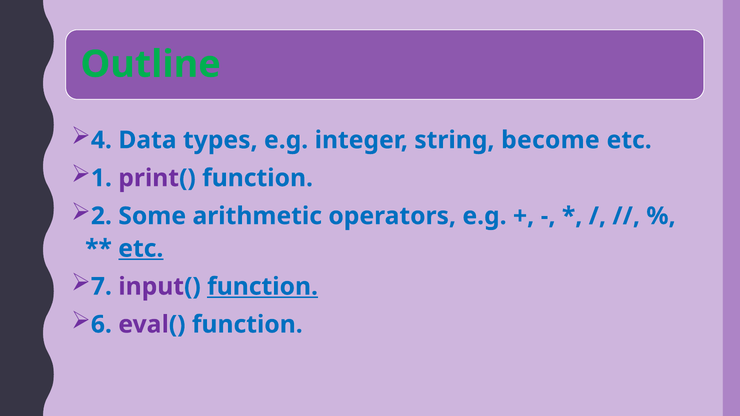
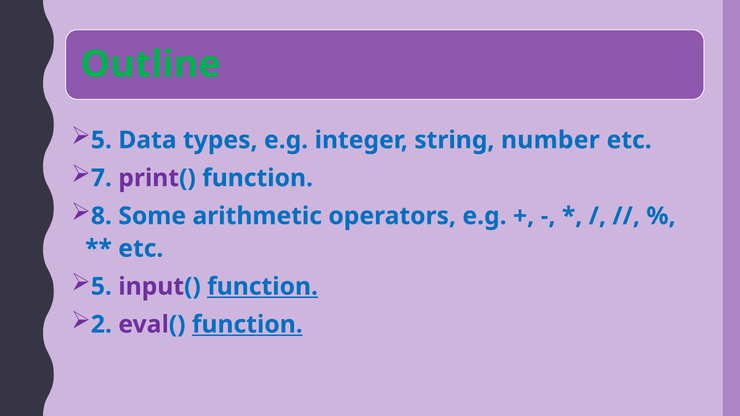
4: 4 -> 5 (101, 140)
become: become -> number (550, 140)
1: 1 -> 7 (101, 178)
2: 2 -> 8 (101, 216)
etc underline: present -> none (141, 249)
7: 7 -> 5 (101, 287)
6: 6 -> 2 (101, 325)
function underline: none -> present (247, 325)
